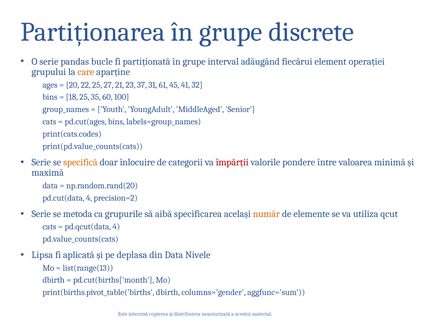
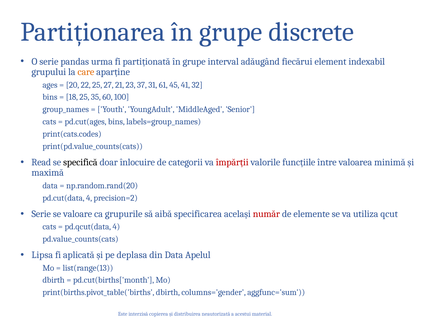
bucle: bucle -> urma (102, 62)
operației: operației -> indexabil (367, 62)
Serie: Serie -> Read (41, 162)
specifică colour: orange -> black (80, 162)
pondere: pondere -> funcțiile (299, 162)
metoda: metoda -> valoare (78, 214)
număr colour: orange -> red (266, 214)
Nivele: Nivele -> Apelul (198, 255)
